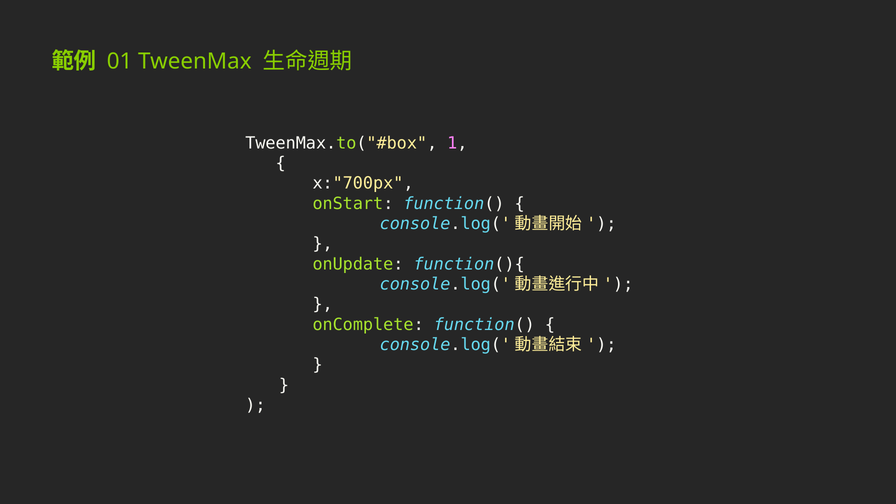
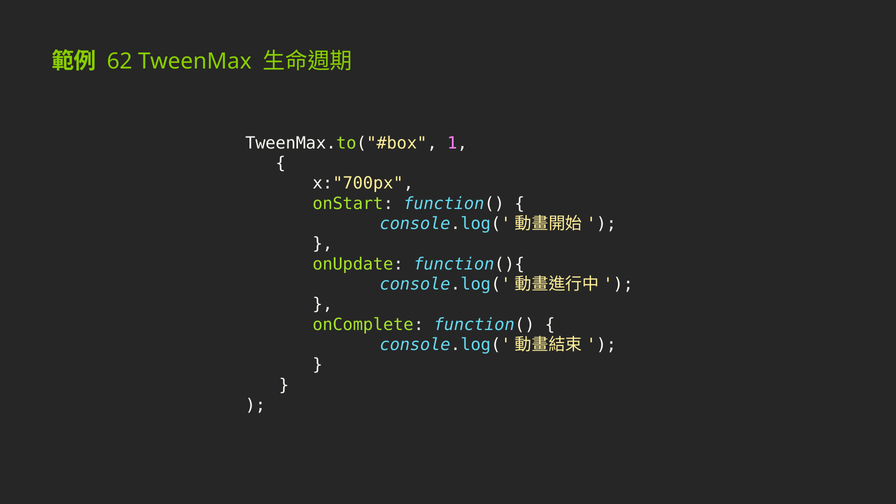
01: 01 -> 62 (120, 61)
